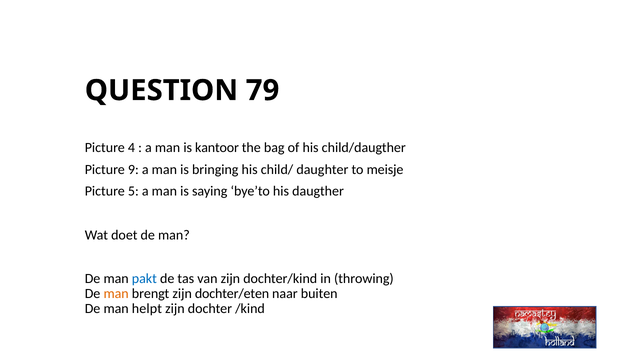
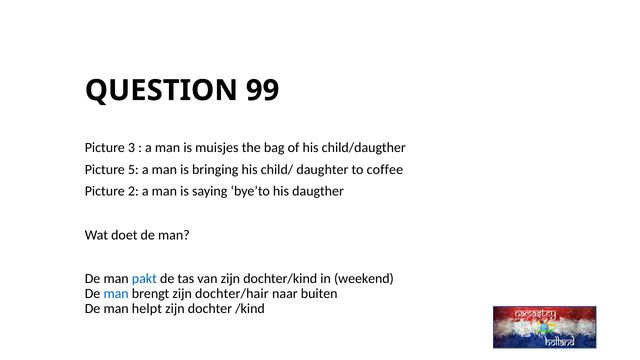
79: 79 -> 99 (263, 90)
4: 4 -> 3 (132, 148)
kantoor: kantoor -> muisjes (217, 148)
9: 9 -> 5 (133, 170)
meisje: meisje -> coffee (385, 170)
5: 5 -> 2 (133, 191)
throwing: throwing -> weekend (364, 279)
man colour: orange -> blue (116, 294)
dochter/eten: dochter/eten -> dochter/hair (232, 294)
